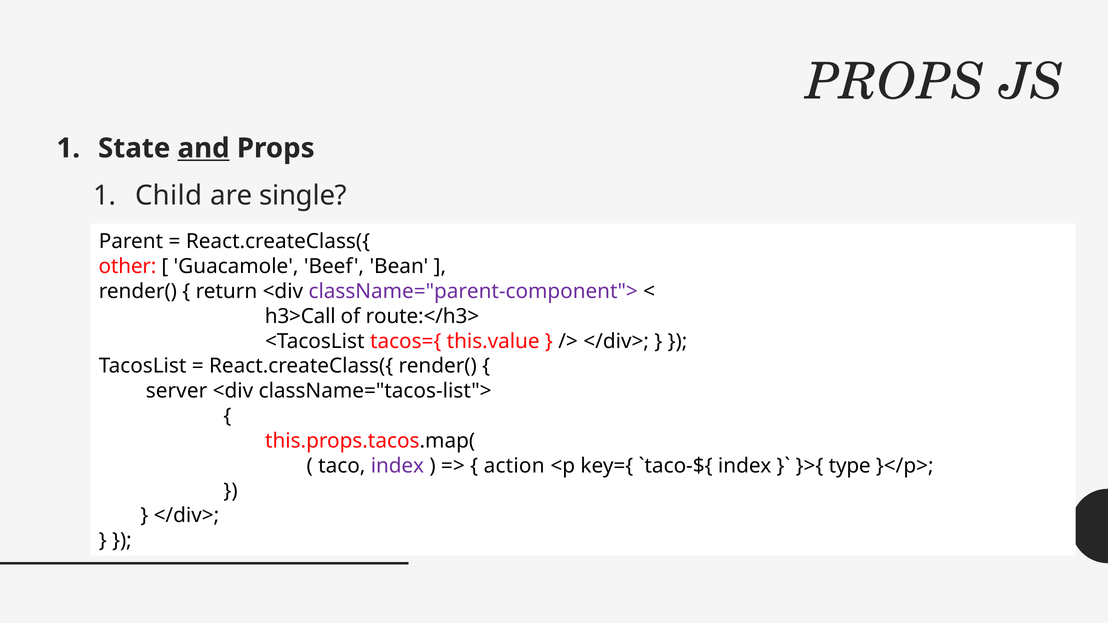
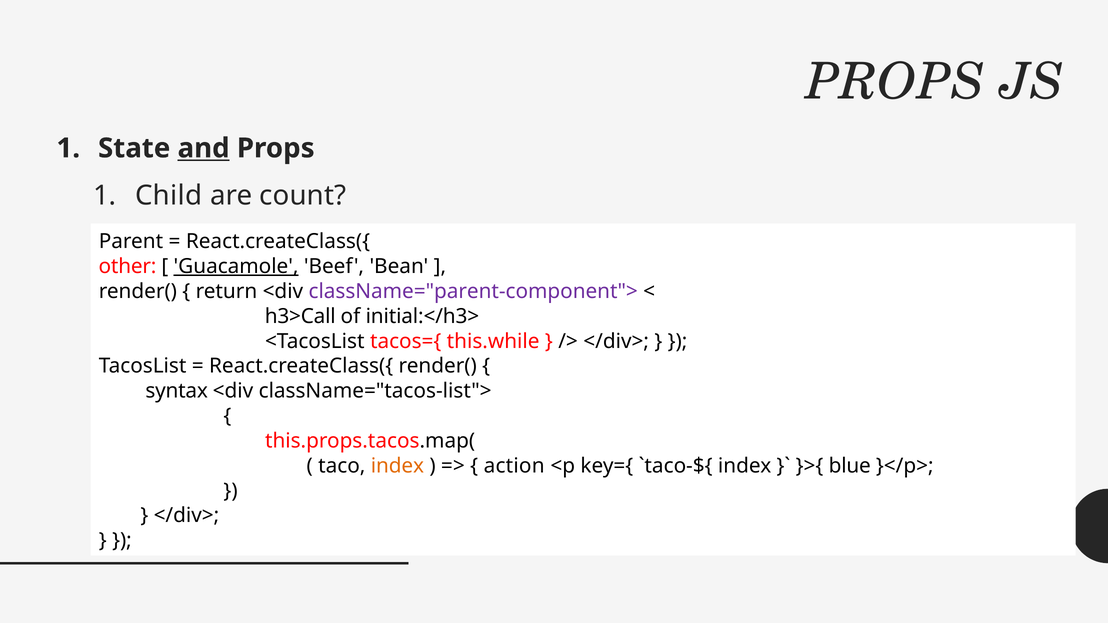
single: single -> count (303, 196)
Guacamole underline: none -> present (236, 267)
route:</h3>: route:</h3> -> initial:</h3> (422, 316)
this.value: this.value -> this.while (493, 341)
server: server -> syntax (177, 391)
index colour: purple -> orange (397, 466)
type: type -> blue (850, 466)
